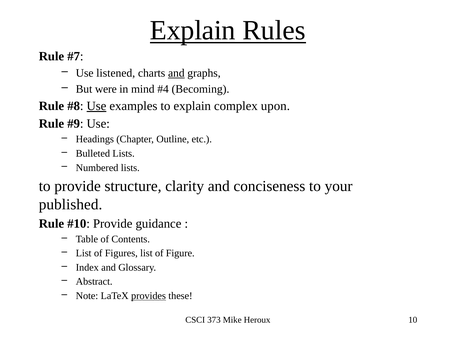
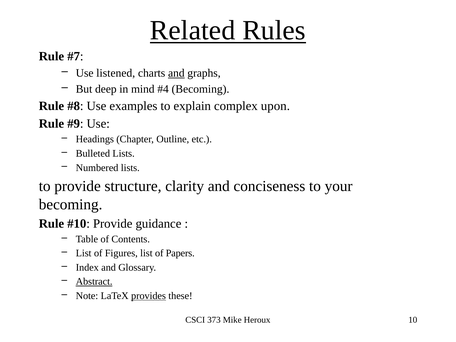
Explain: Explain -> Related (193, 30)
were: were -> deep (106, 89)
Use underline: present -> none (96, 106)
published: published -> becoming (71, 204)
Figure: Figure -> Papers (180, 253)
Abstract underline: none -> present (94, 282)
